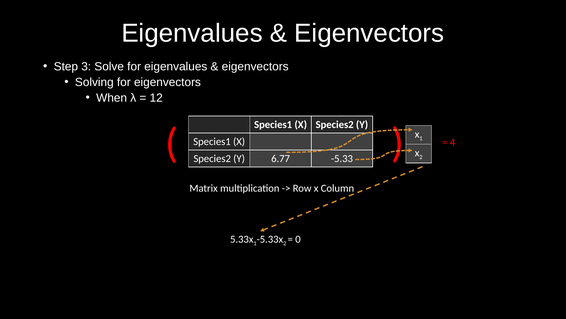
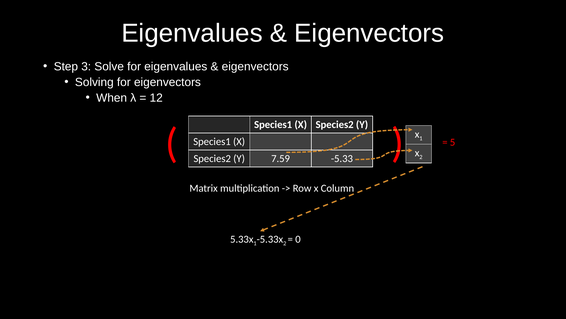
4: 4 -> 5 (453, 142)
6.77: 6.77 -> 7.59 (281, 158)
